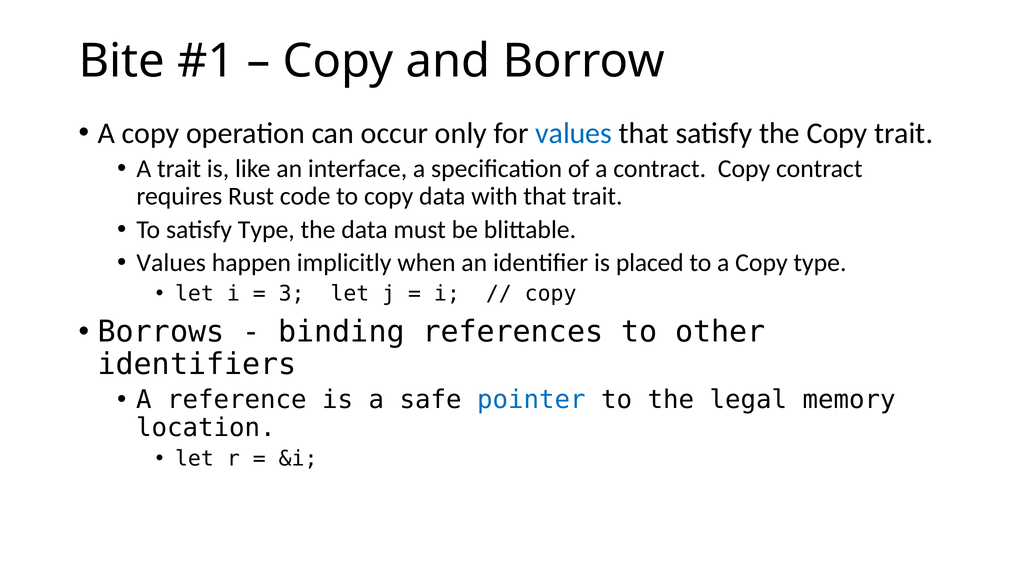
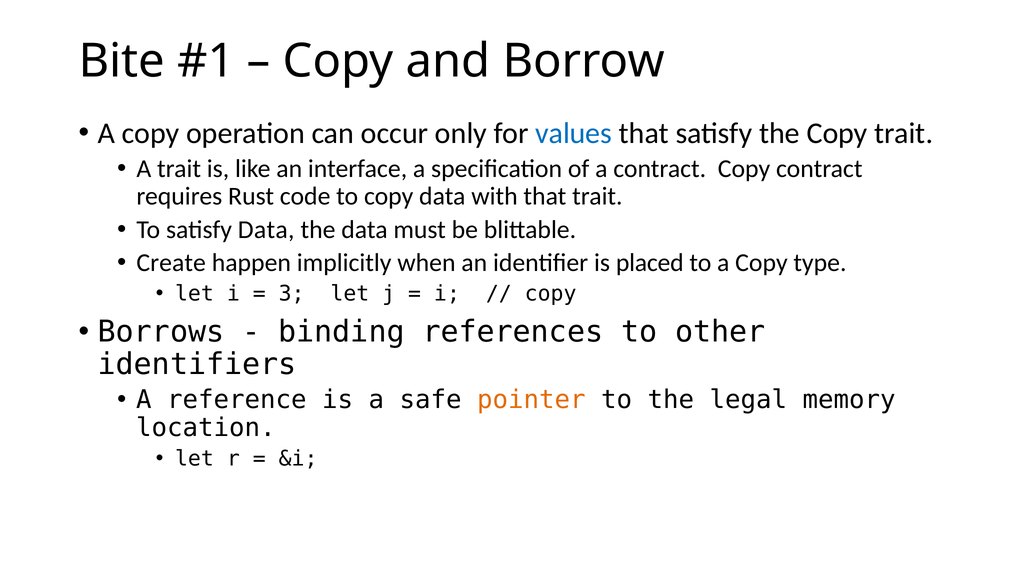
satisfy Type: Type -> Data (266, 230)
Values: Values -> Create (171, 263)
pointer colour: blue -> orange (532, 400)
